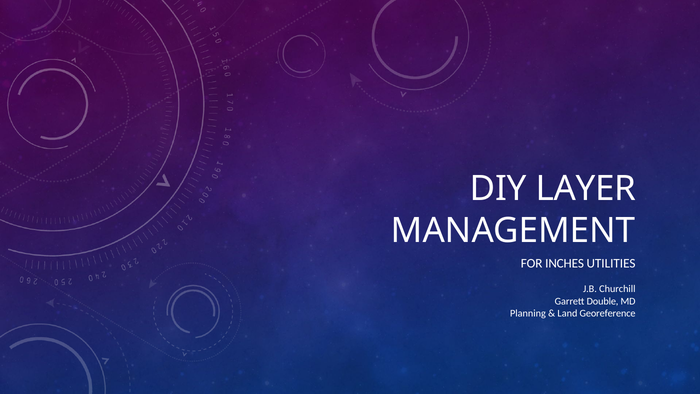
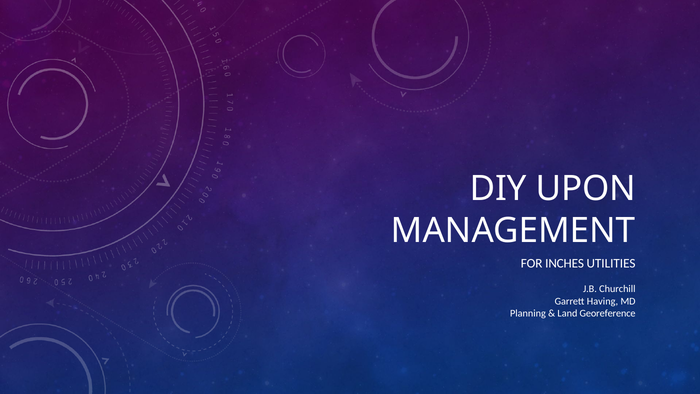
LAYER: LAYER -> UPON (586, 189)
Double: Double -> Having (602, 301)
